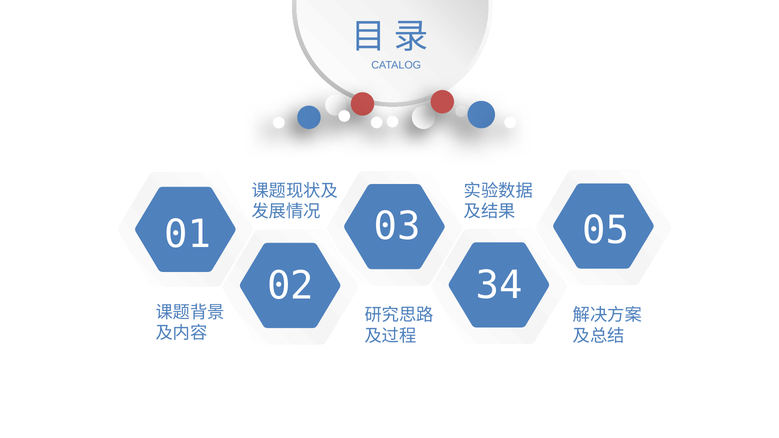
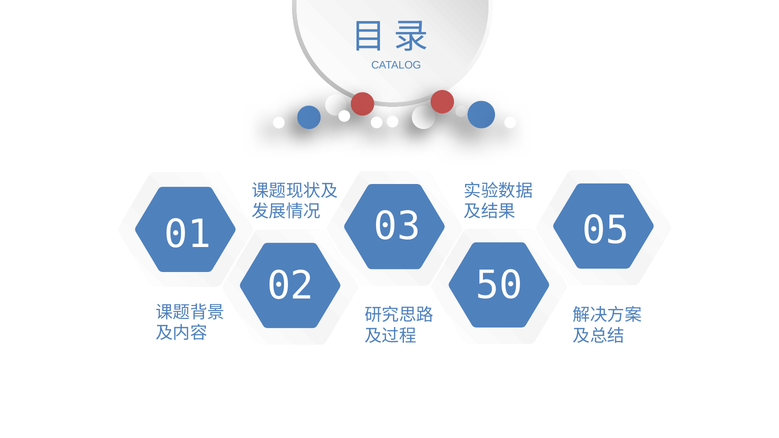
34: 34 -> 50 (499, 285)
